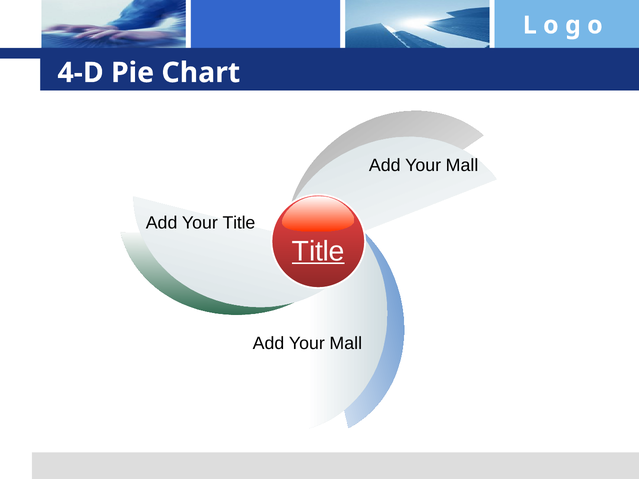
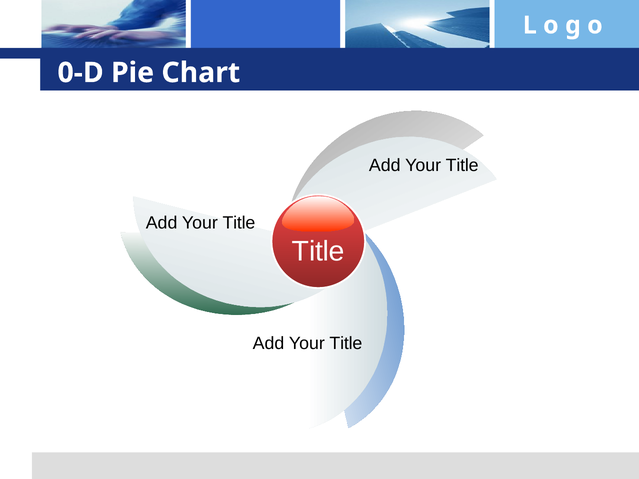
4-D: 4-D -> 0-D (81, 73)
Mall: Mall -> Title (462, 165)
Title underline: present -> none (318, 251)
Mall: Mall -> Title (346, 344)
